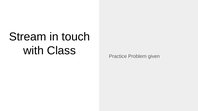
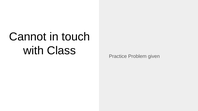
Stream: Stream -> Cannot (28, 37)
